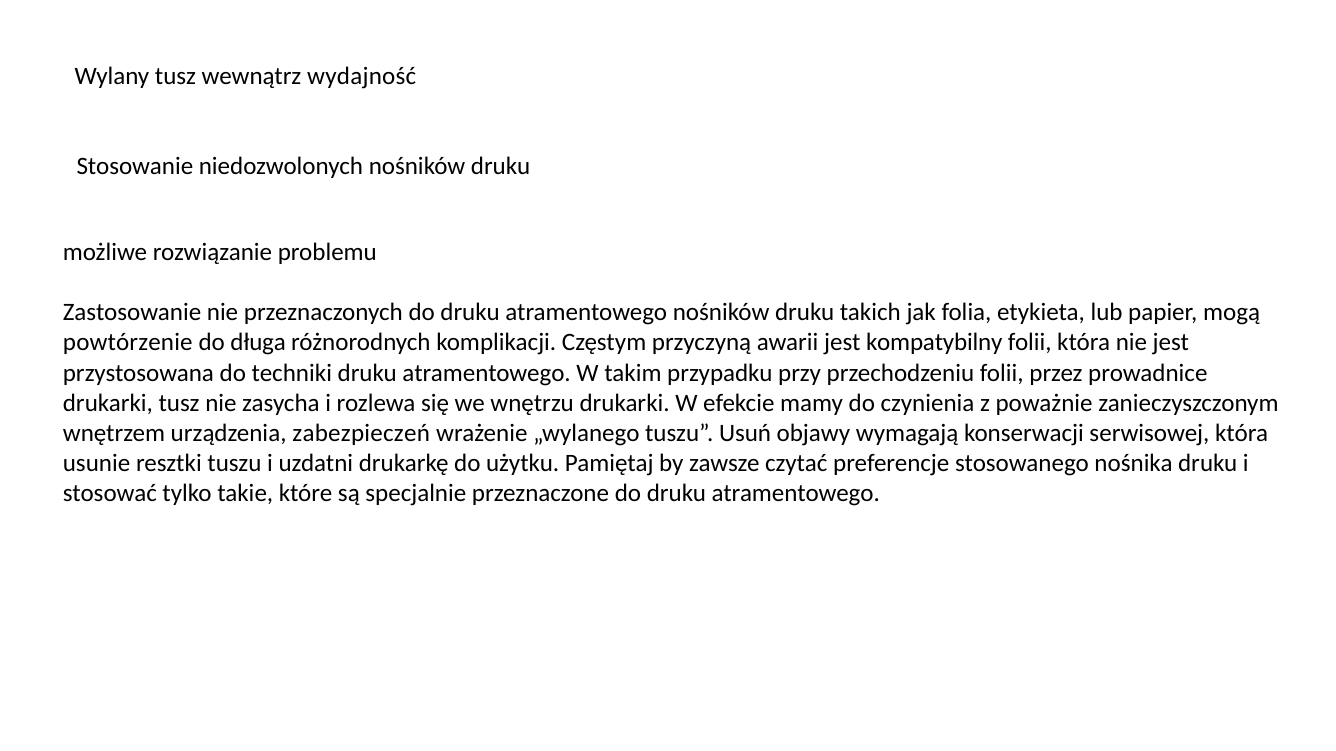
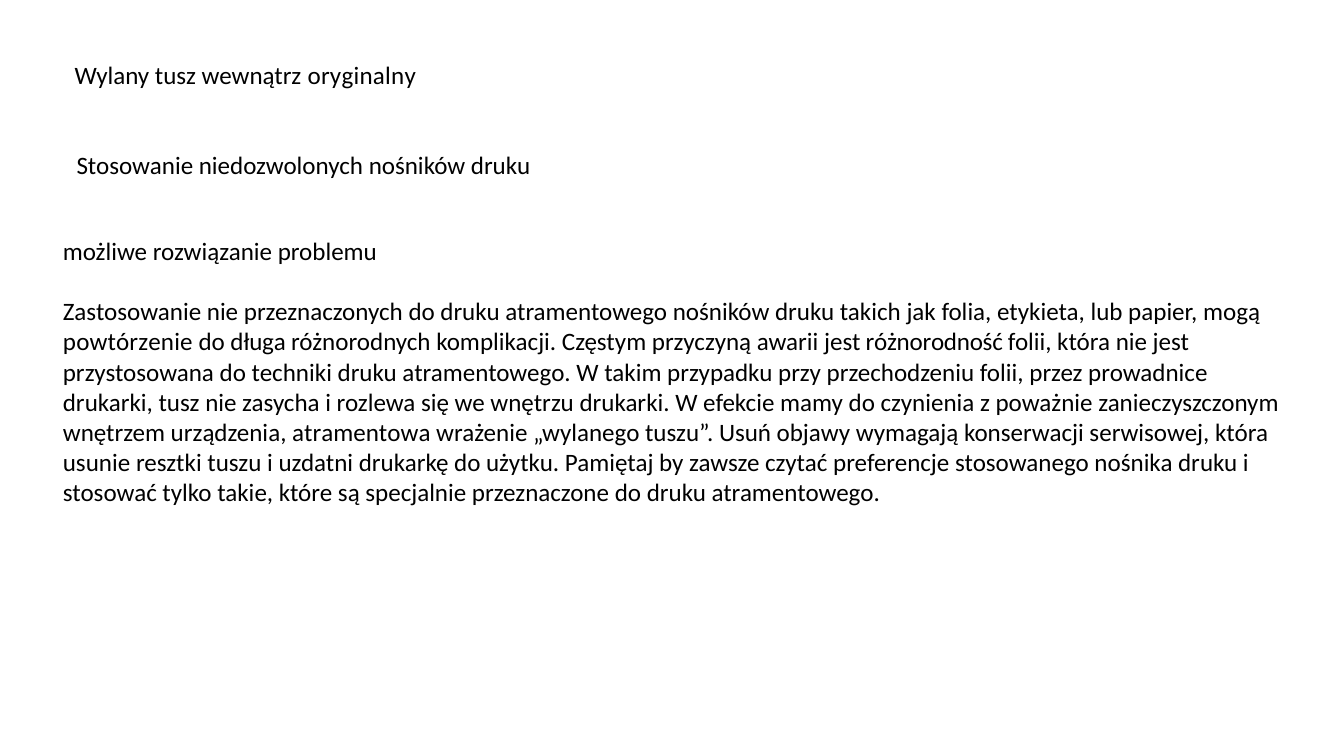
wydajność: wydajność -> oryginalny (362, 77)
kompatybilny: kompatybilny -> różnorodność (934, 343)
zabezpieczeń: zabezpieczeń -> atramentowa (361, 433)
